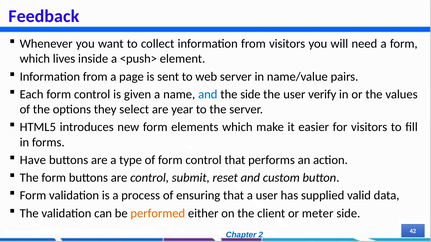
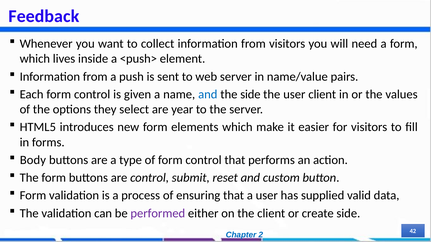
page: page -> push (131, 77)
user verify: verify -> client (322, 95)
Have: Have -> Body (33, 160)
performed colour: orange -> purple (158, 214)
meter: meter -> create (318, 214)
